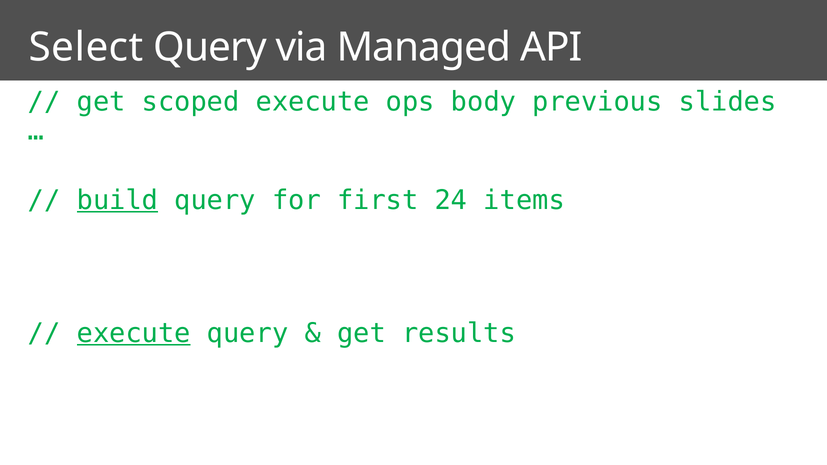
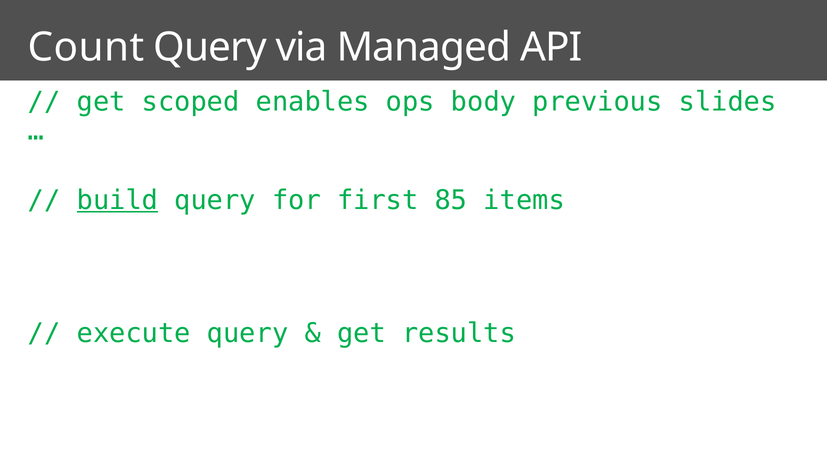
Select: Select -> Count (86, 47)
scoped execute: execute -> enables (313, 102)
24: 24 -> 85 (451, 200)
execute underline: present -> none (134, 333)
